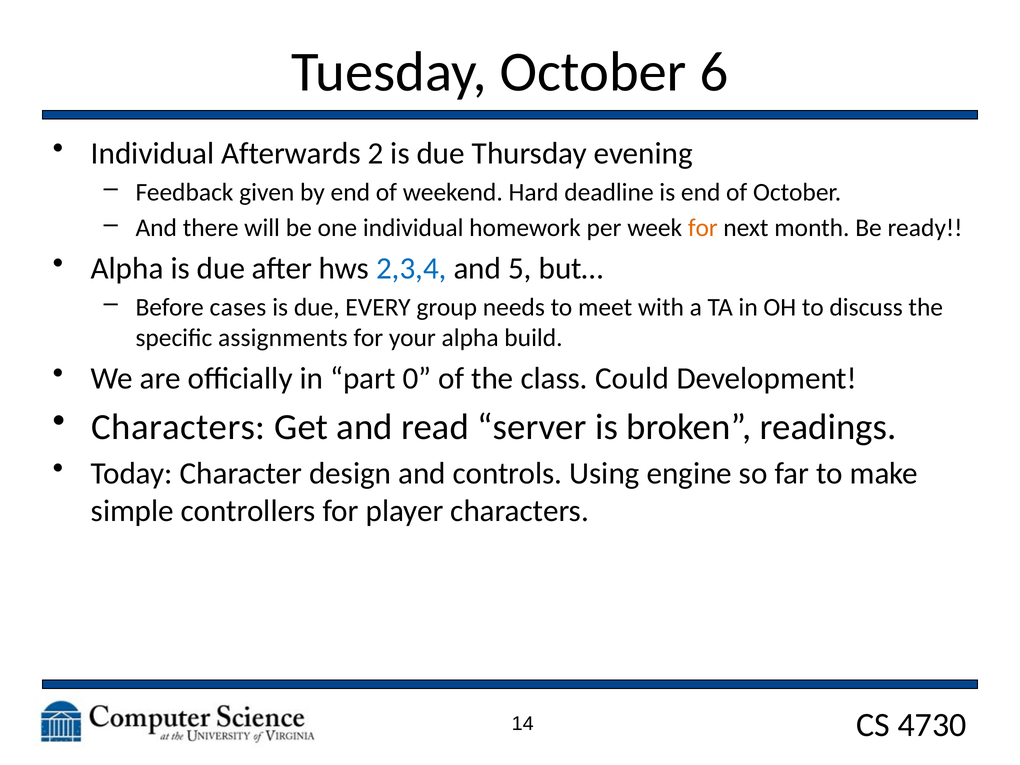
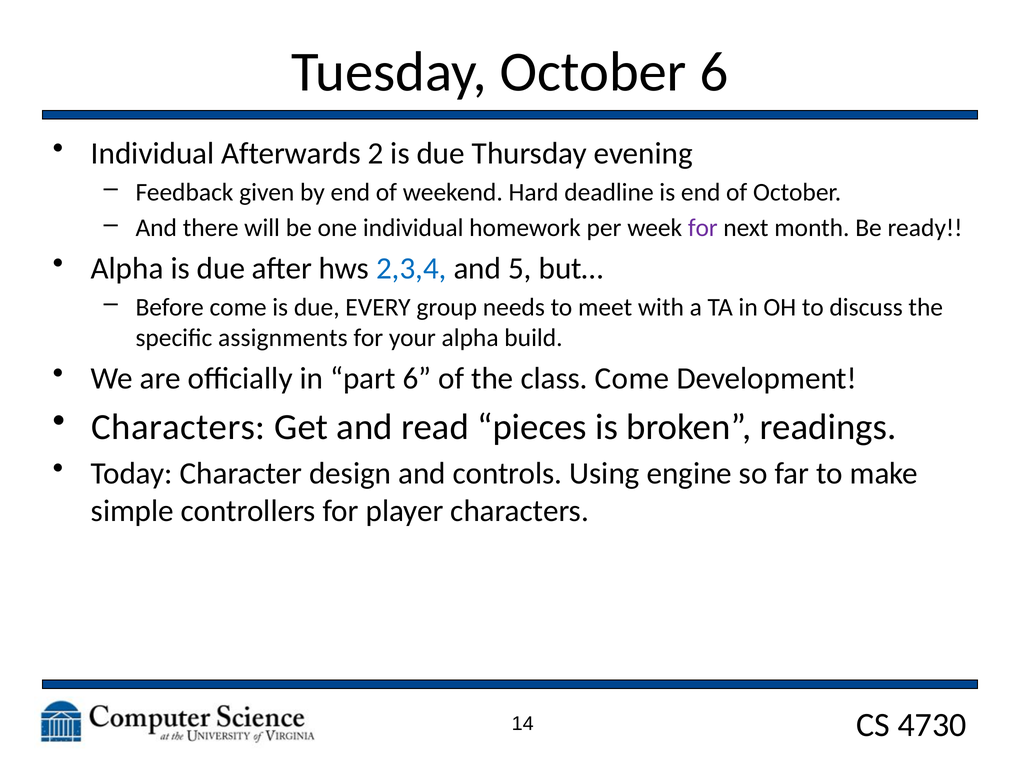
for colour: orange -> purple (703, 228)
Before cases: cases -> come (238, 307)
part 0: 0 -> 6 (417, 378)
class Could: Could -> Come (632, 378)
server: server -> pieces (532, 427)
